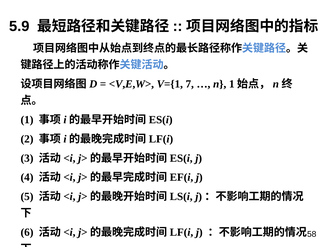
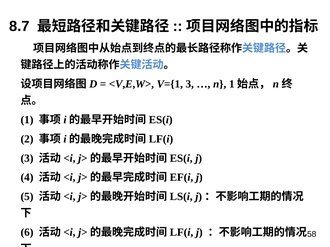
5.9: 5.9 -> 8.7 (19, 26)
V={1 7: 7 -> 3 (190, 84)
